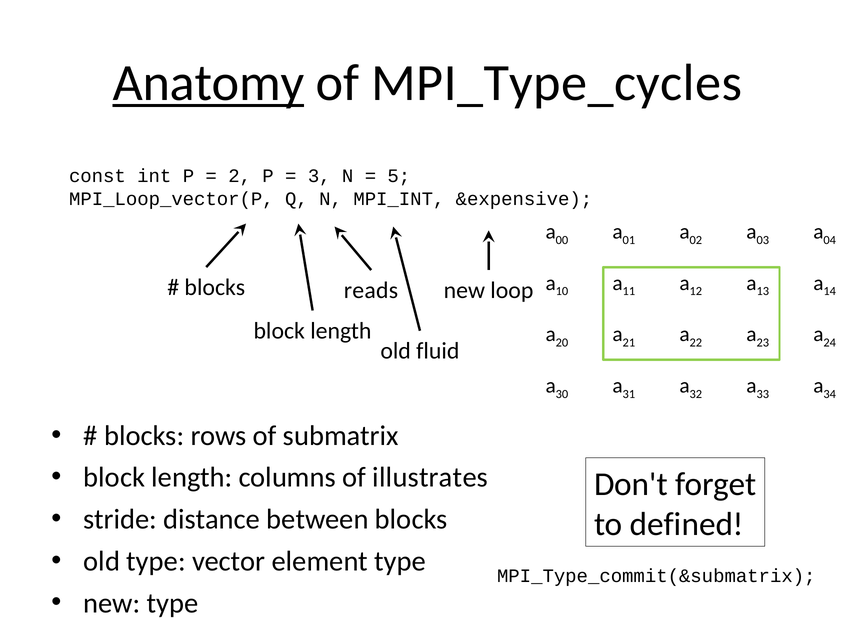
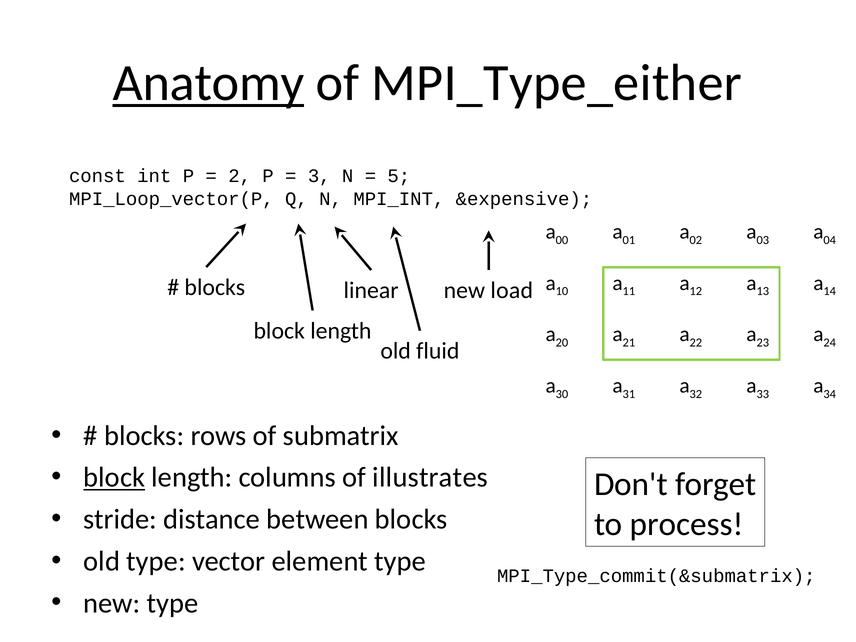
MPI_Type_cycles: MPI_Type_cycles -> MPI_Type_either (557, 83)
reads: reads -> linear (371, 290)
loop: loop -> load (512, 290)
block underline: none -> present (114, 478)
defined: defined -> process (687, 524)
